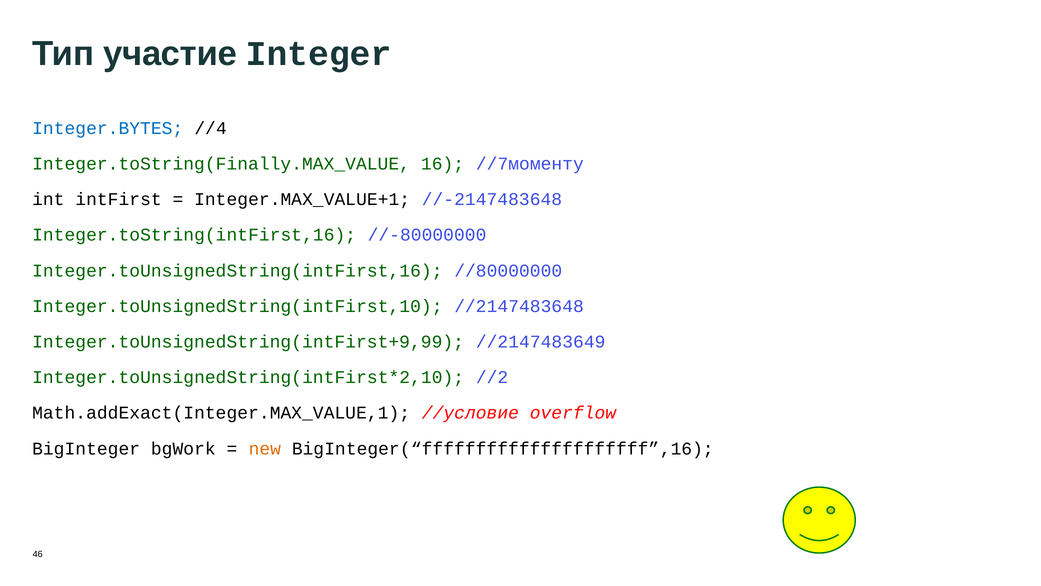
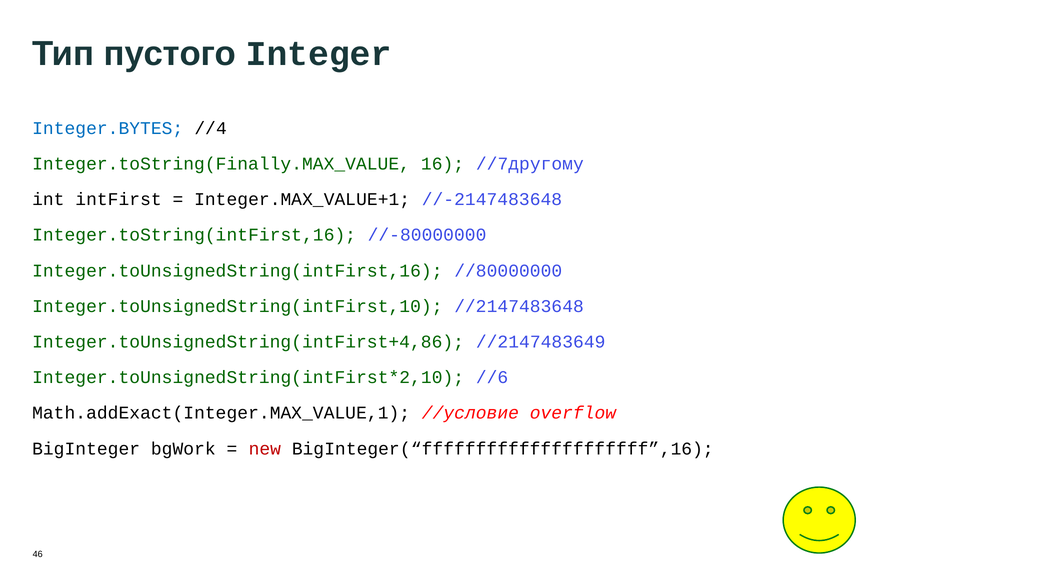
участие: участие -> пустого (170, 54)
//7моменту: //7моменту -> //7другому (530, 164)
Integer.toUnsignedString(intFirst+9,99: Integer.toUnsignedString(intFirst+9,99 -> Integer.toUnsignedString(intFirst+4,86 (248, 342)
//2: //2 -> //6 (492, 377)
new colour: orange -> red (265, 448)
